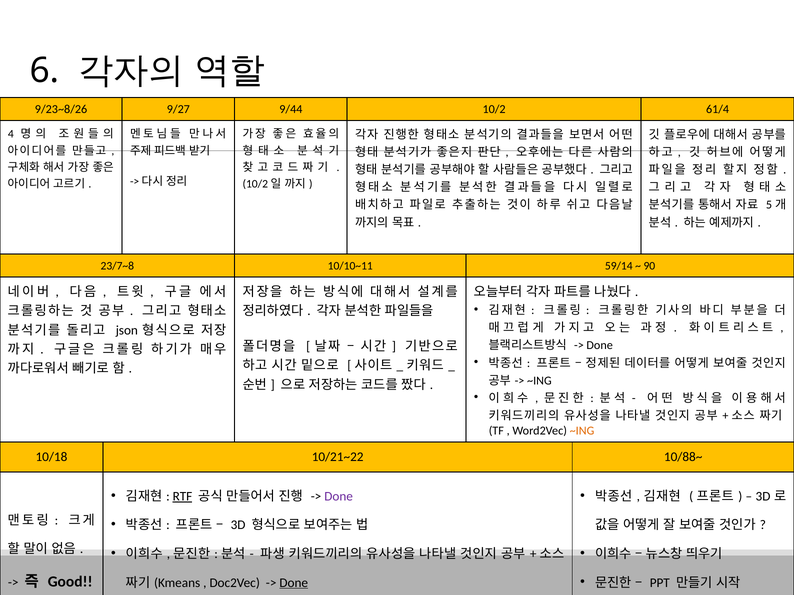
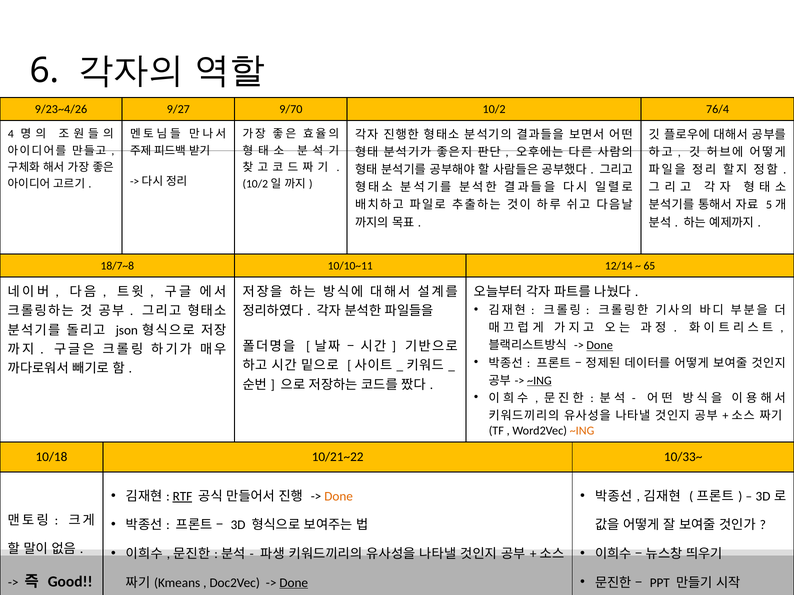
9/23~8/26: 9/23~8/26 -> 9/23~4/26 (61, 109)
9/44: 9/44 -> 9/70 (291, 109)
61/4: 61/4 -> 76/4 (718, 109)
23/7~8: 23/7~8 -> 18/7~8 (117, 266)
59/14: 59/14 -> 12/14 (619, 266)
90: 90 -> 65 (649, 266)
Done underline: none -> present (600, 346)
~ING underline: none -> present (539, 381)
10/88~: 10/88~ -> 10/33~ (683, 458)
Done colour: purple -> orange (339, 497)
